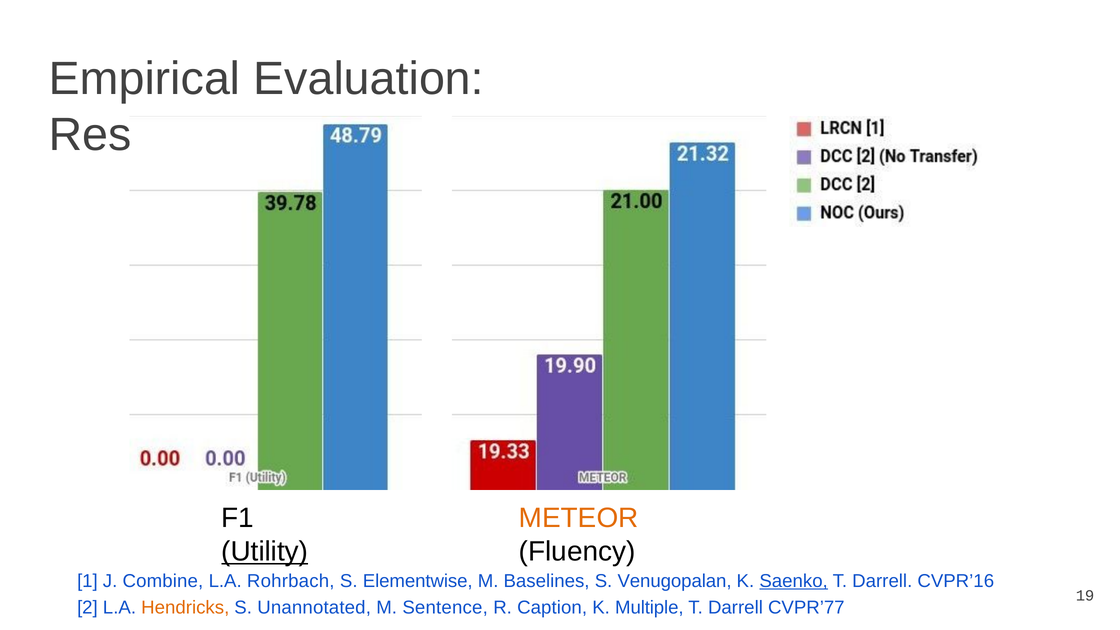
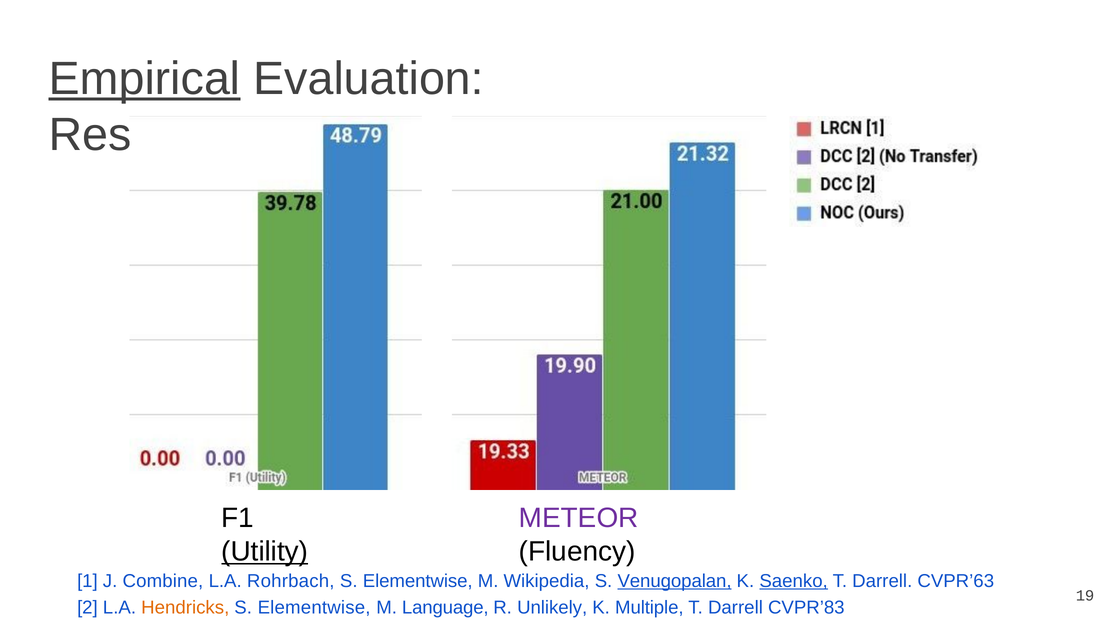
Empirical underline: none -> present (145, 79)
METEOR colour: orange -> purple (579, 518)
Baselines: Baselines -> Wikipedia (547, 581)
Venugopalan underline: none -> present (675, 581)
CVPR’16: CVPR’16 -> CVPR’63 (956, 581)
Unannotated: Unannotated -> Elementwise (314, 608)
Sentence: Sentence -> Language (445, 608)
Caption: Caption -> Unlikely (552, 608)
CVPR’77: CVPR’77 -> CVPR’83 (806, 608)
